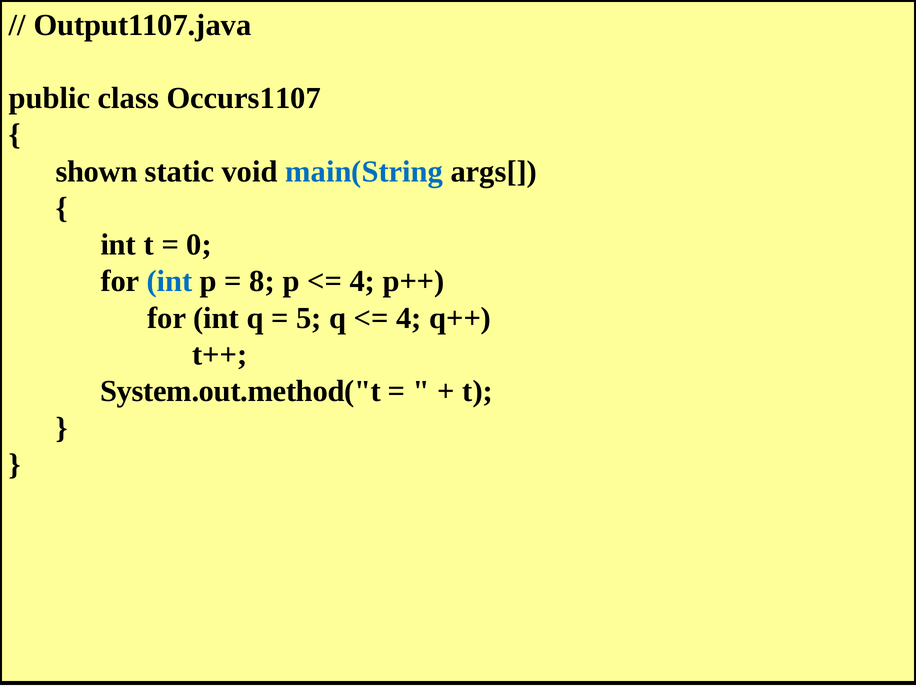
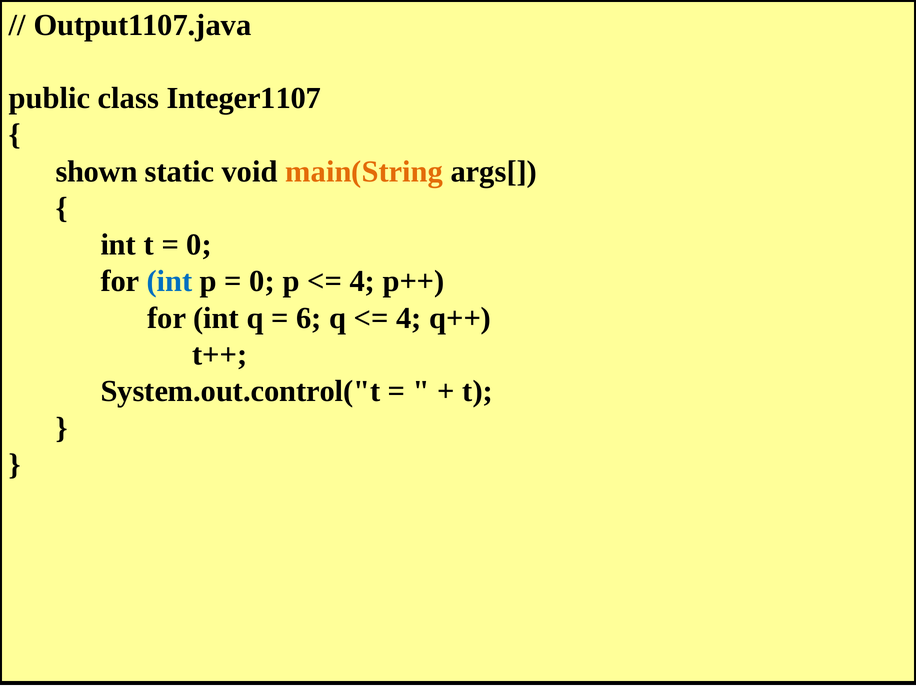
Occurs1107: Occurs1107 -> Integer1107 (244, 98)
main(String colour: blue -> orange (364, 171)
8: 8 -> 0 (262, 281)
5: 5 -> 6 (309, 318)
System.out.method("t: System.out.method("t -> System.out.control("t (240, 391)
